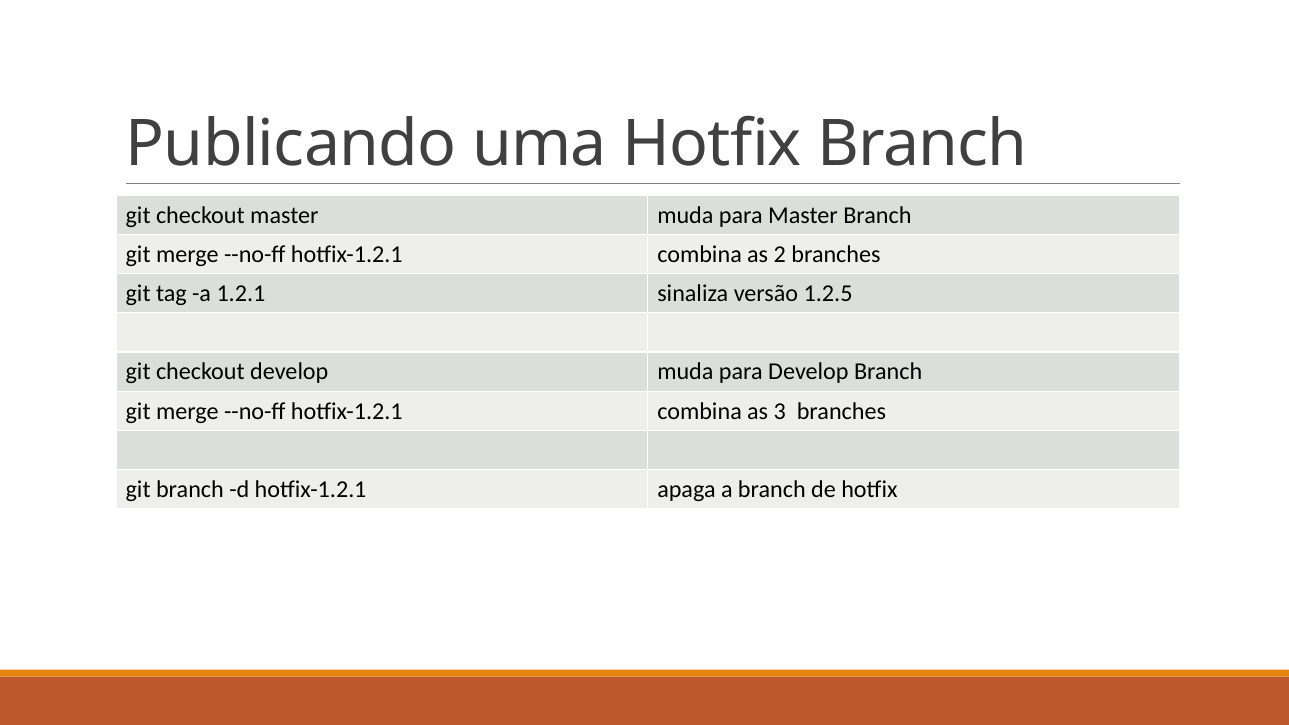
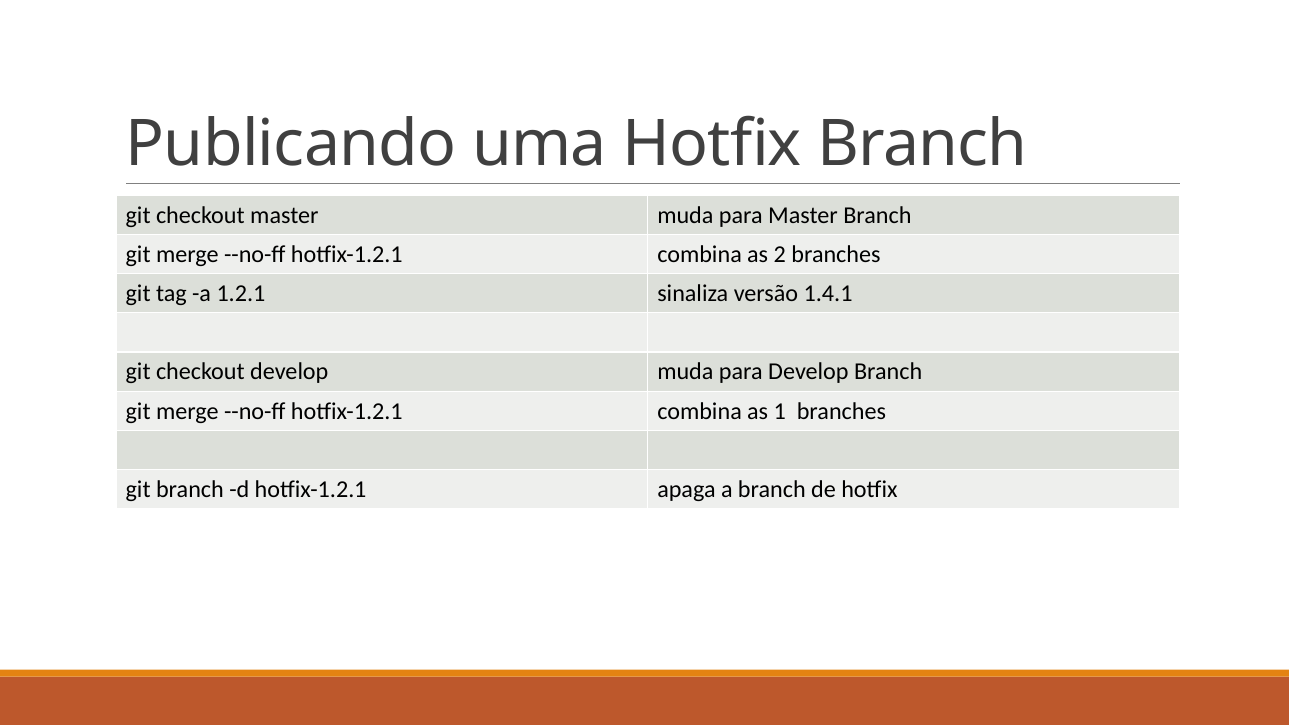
1.2.5: 1.2.5 -> 1.4.1 (828, 294)
3: 3 -> 1 (780, 411)
